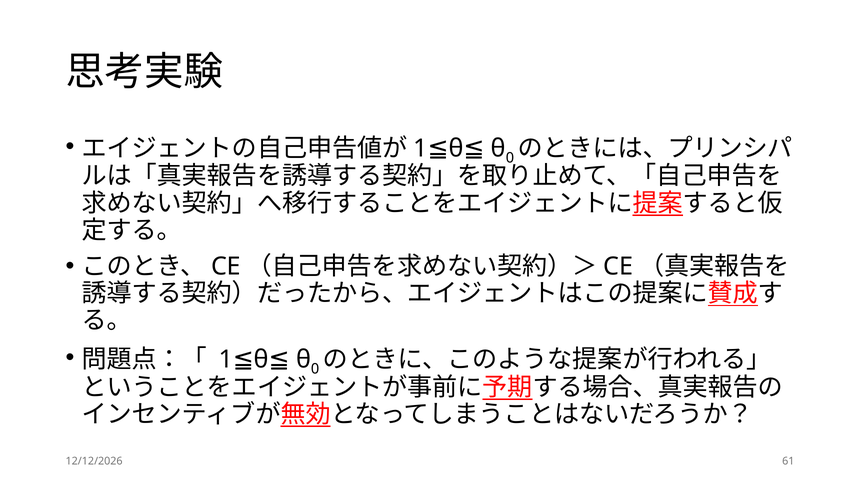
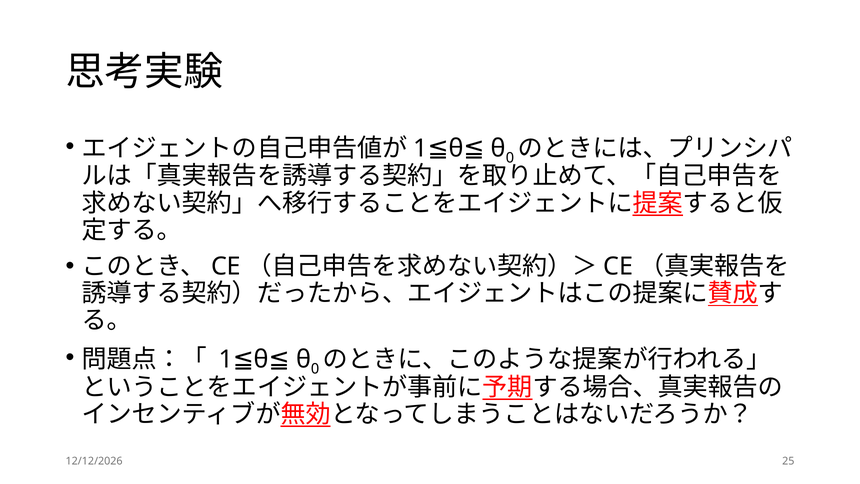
61: 61 -> 25 (788, 461)
